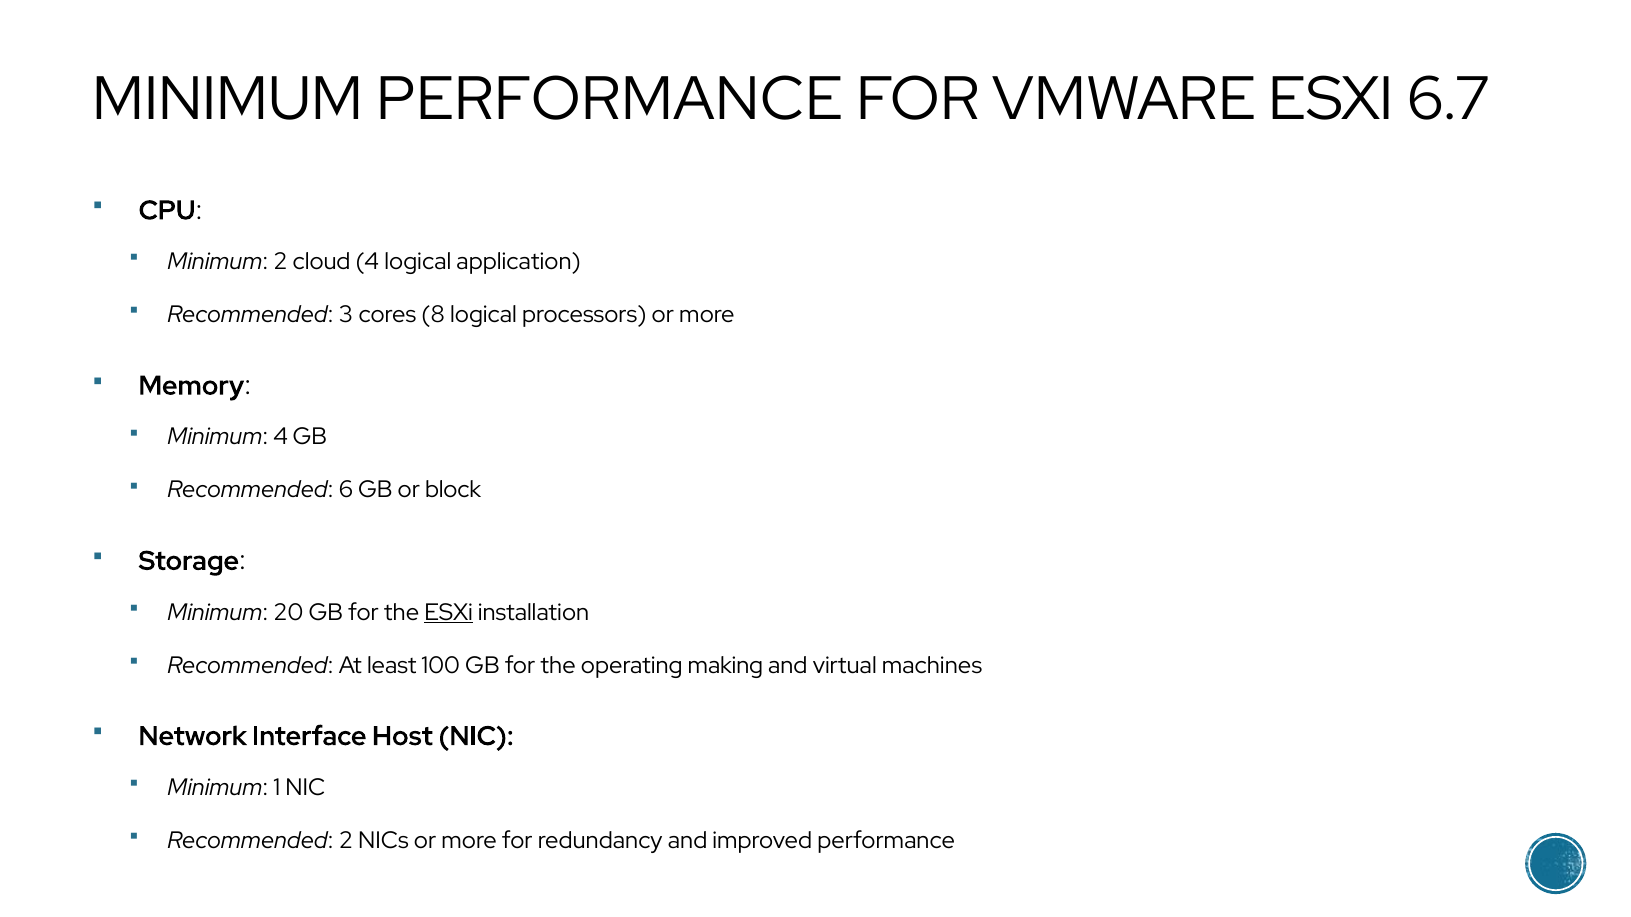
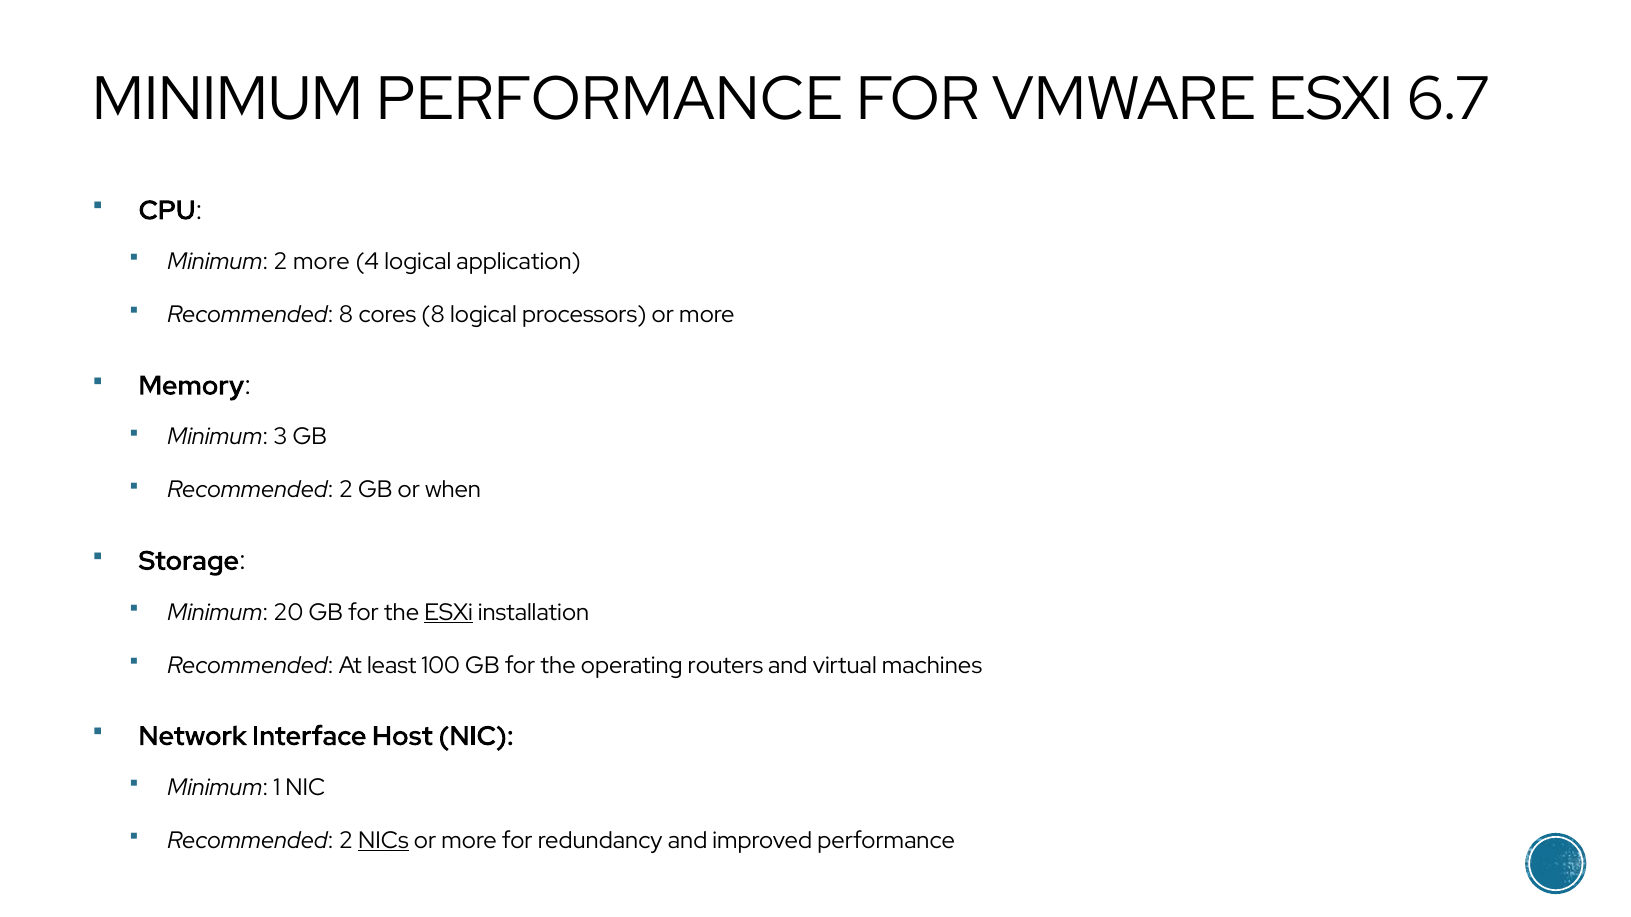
2 cloud: cloud -> more (321, 262)
Recommended 3: 3 -> 8 (346, 315)
Minimum 4: 4 -> 3 (280, 437)
6: 6 -> 2 (346, 490)
block: block -> when (453, 490)
making: making -> routers (725, 666)
NICs underline: none -> present (383, 841)
